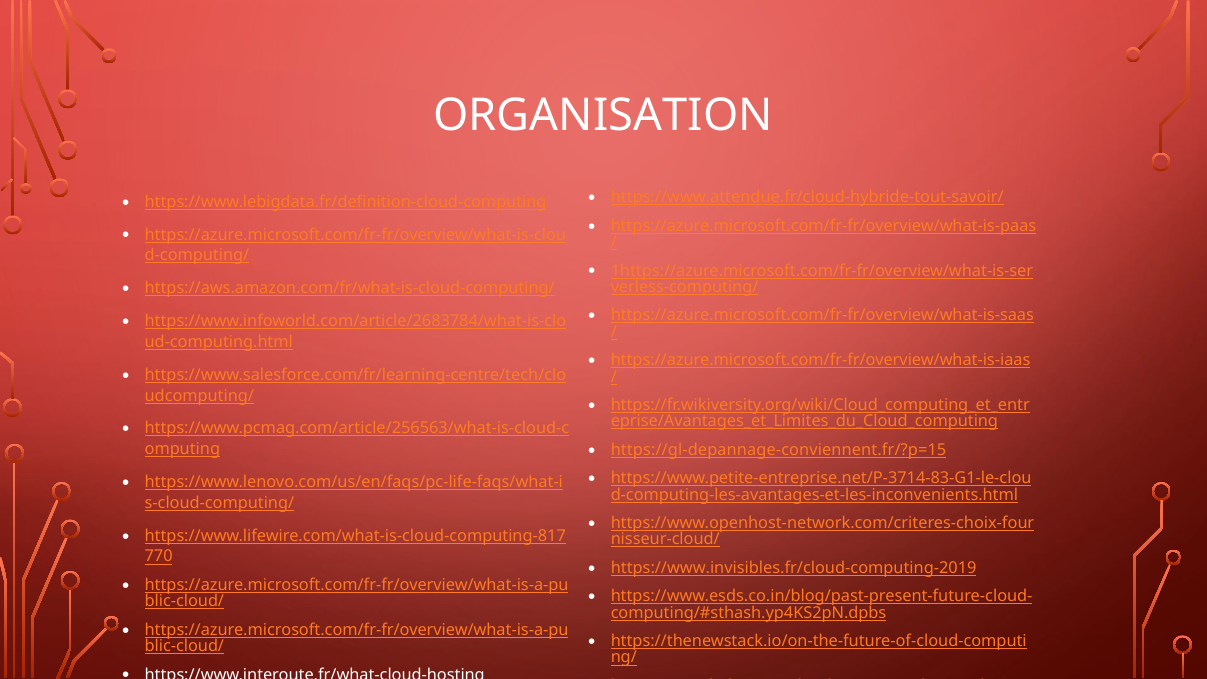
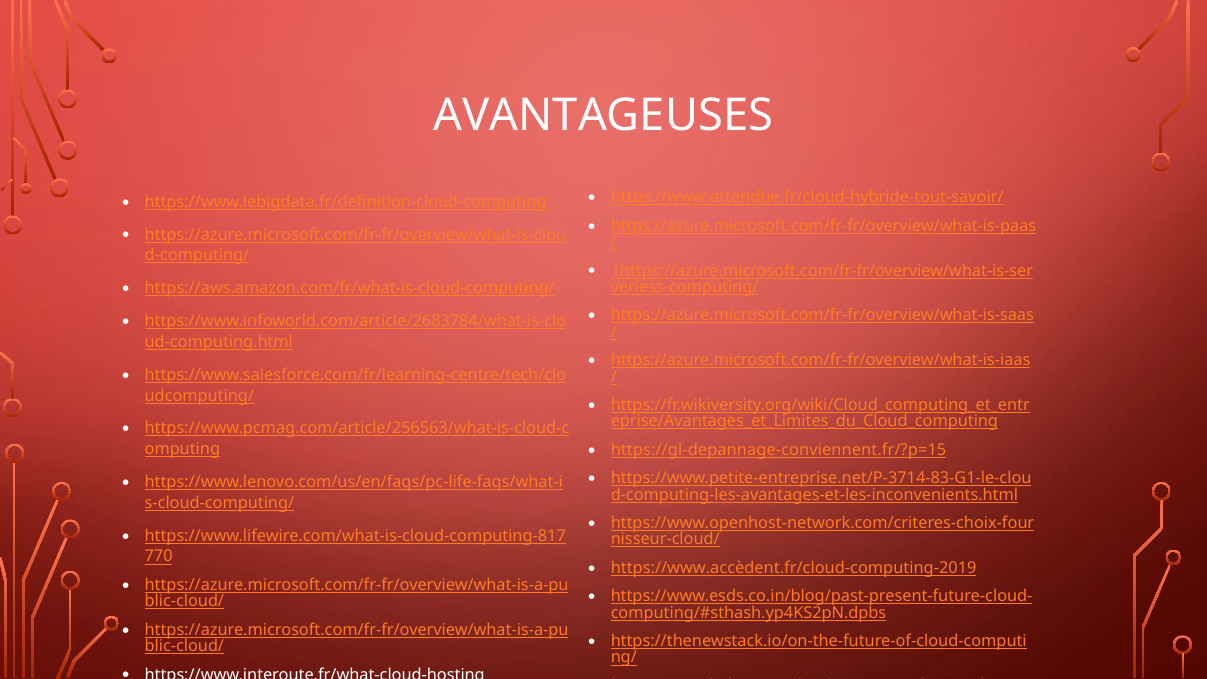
ORGANISATION: ORGANISATION -> AVANTAGEUSES (603, 116)
https://www.invisibles.fr/cloud-computing-2019: https://www.invisibles.fr/cloud-computing-2019 -> https://www.accèdent.fr/cloud-computing-2019 (794, 568)
